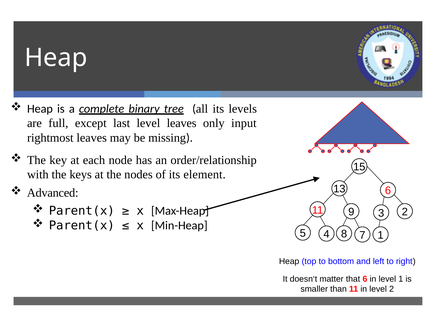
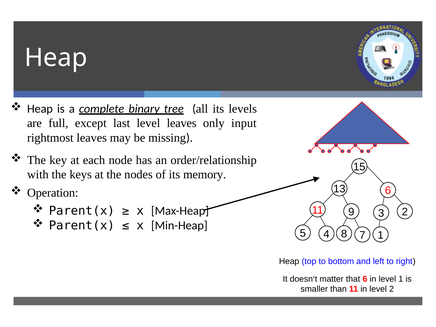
element: element -> memory (205, 175)
Advanced: Advanced -> Operation (53, 193)
